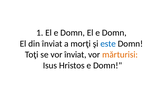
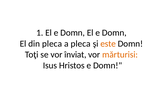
din înviat: înviat -> pleca (52, 43)
a morţi: morţi -> pleca (81, 43)
este colour: blue -> orange (108, 43)
